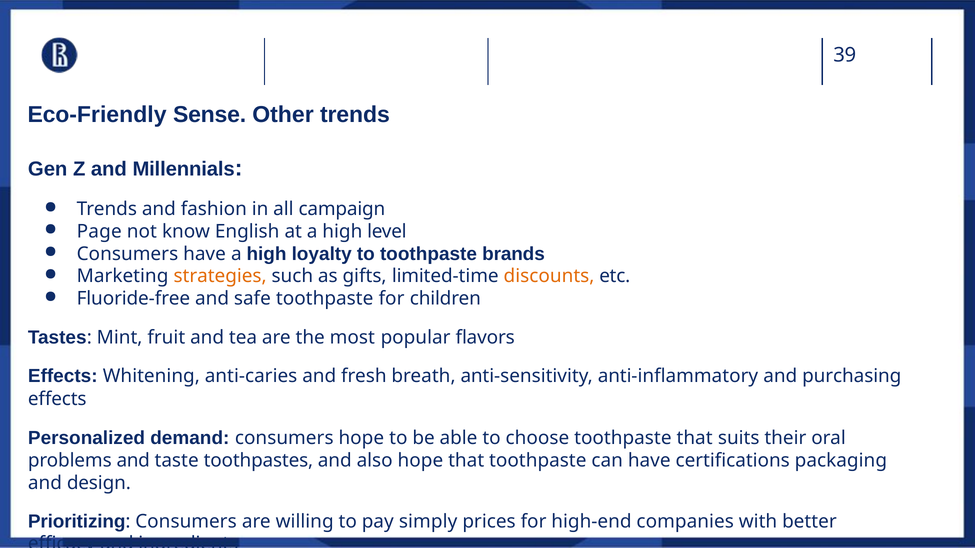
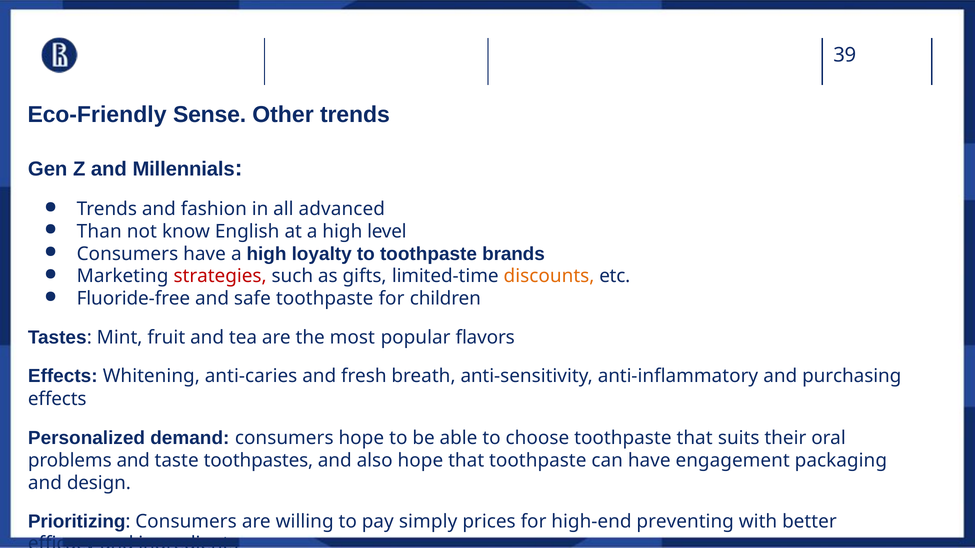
campaign: campaign -> advanced (342, 209)
Page: Page -> Than (99, 232)
strategies colour: orange -> red (220, 276)
certifications: certifications -> engagement (733, 461)
companies: companies -> preventing (685, 522)
